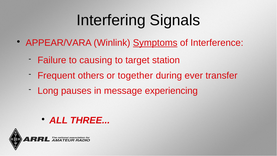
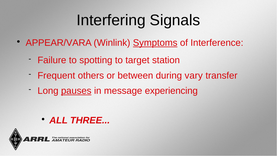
causing: causing -> spotting (96, 60)
together: together -> between (135, 75)
ever: ever -> vary (194, 75)
pauses underline: none -> present (76, 91)
